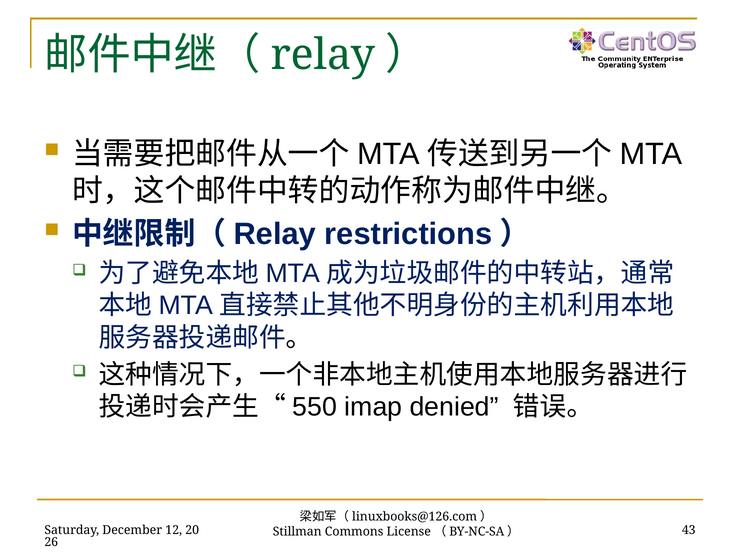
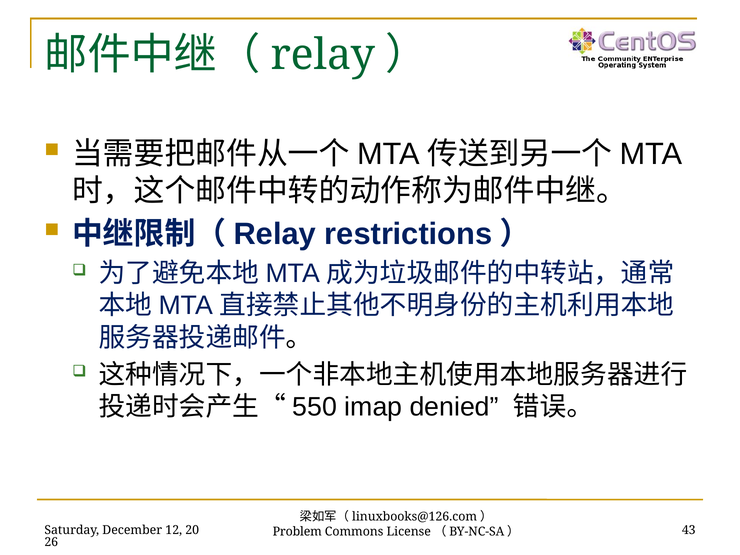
Stillman: Stillman -> Problem (297, 532)
